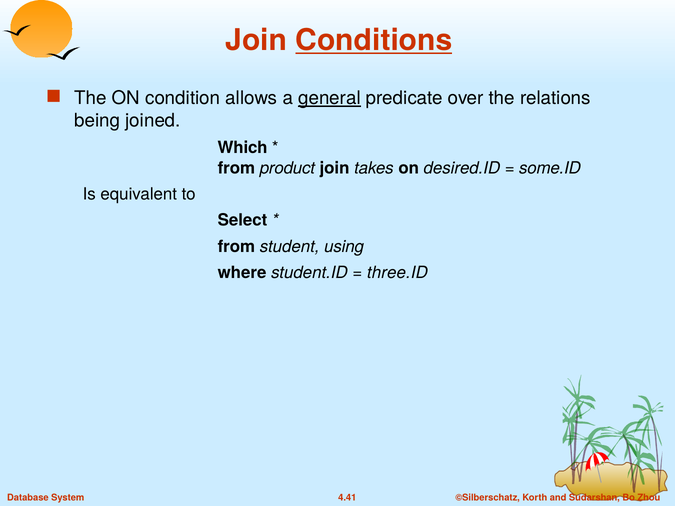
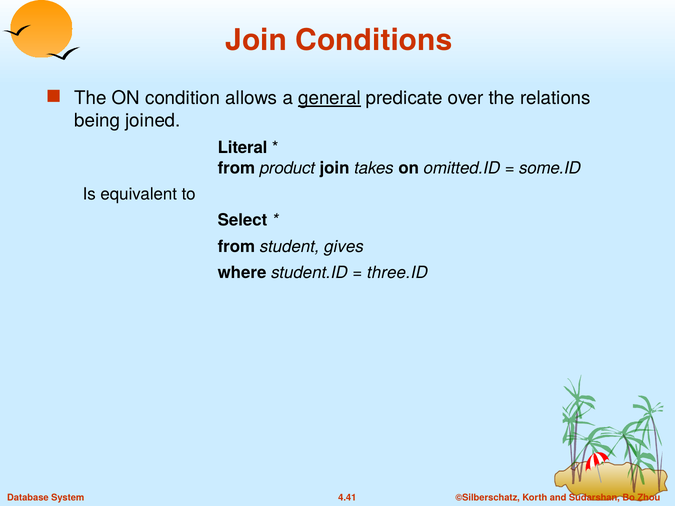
Conditions underline: present -> none (374, 40)
Which: Which -> Literal (243, 148)
desired.ID: desired.ID -> omitted.ID (462, 168)
using: using -> gives (344, 247)
